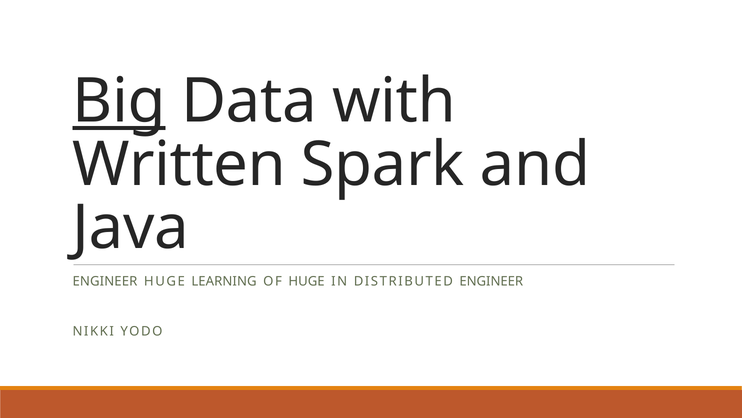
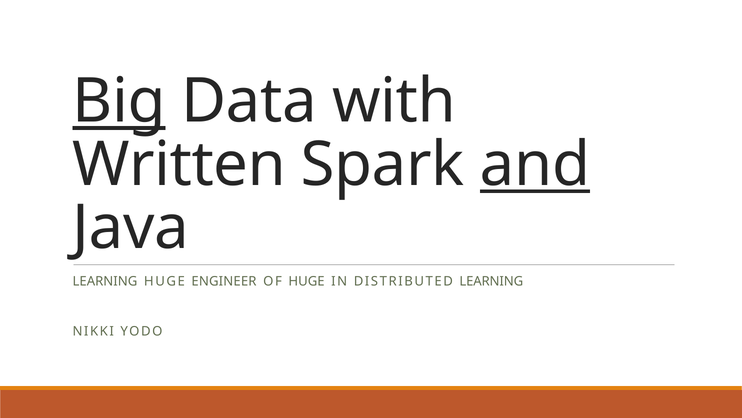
and underline: none -> present (535, 164)
ENGINEER: ENGINEER -> LEARNING (105, 281)
LEARNING: LEARNING -> ENGINEER (224, 281)
DISTRIBUTED ENGINEER: ENGINEER -> LEARNING (491, 281)
